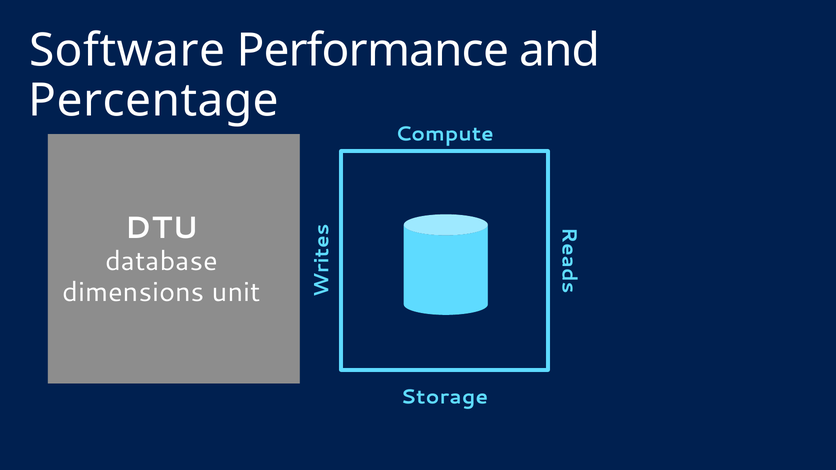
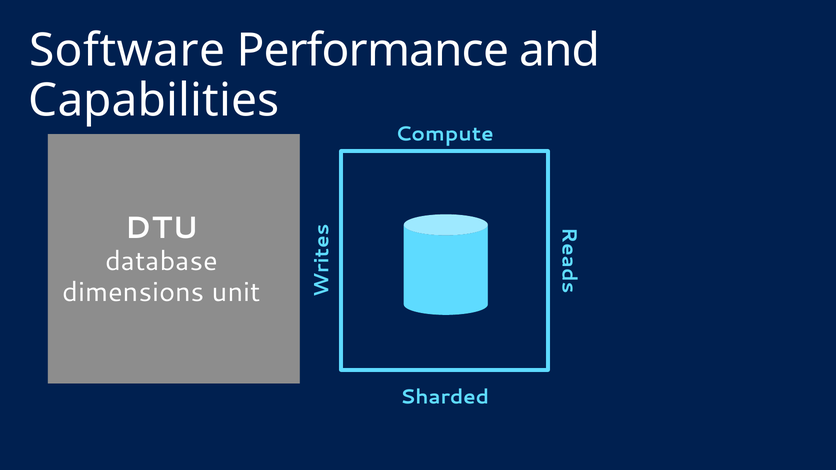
Percentage: Percentage -> Capabilities (154, 100)
Storage: Storage -> Sharded (445, 397)
